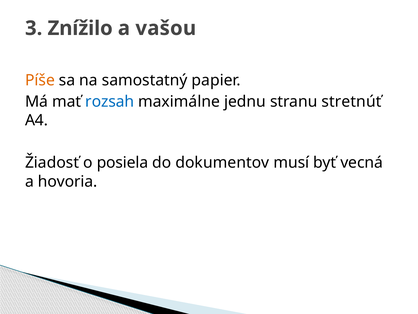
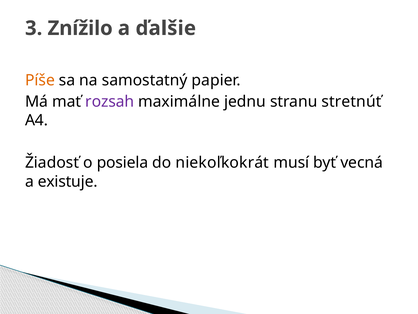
vašou: vašou -> ďalšie (166, 28)
rozsah colour: blue -> purple (110, 101)
dokumentov: dokumentov -> niekoľkokrát (222, 163)
hovoria: hovoria -> existuje (68, 181)
